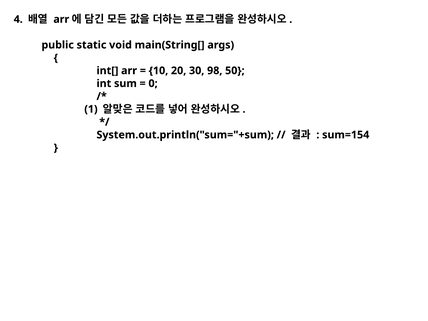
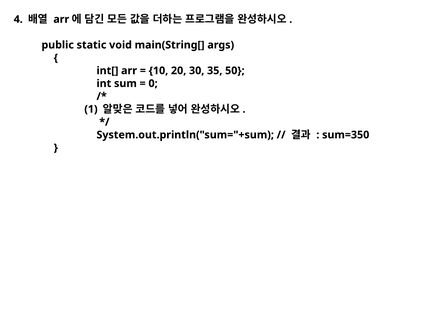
98: 98 -> 35 (215, 71)
sum=154: sum=154 -> sum=350 (346, 135)
